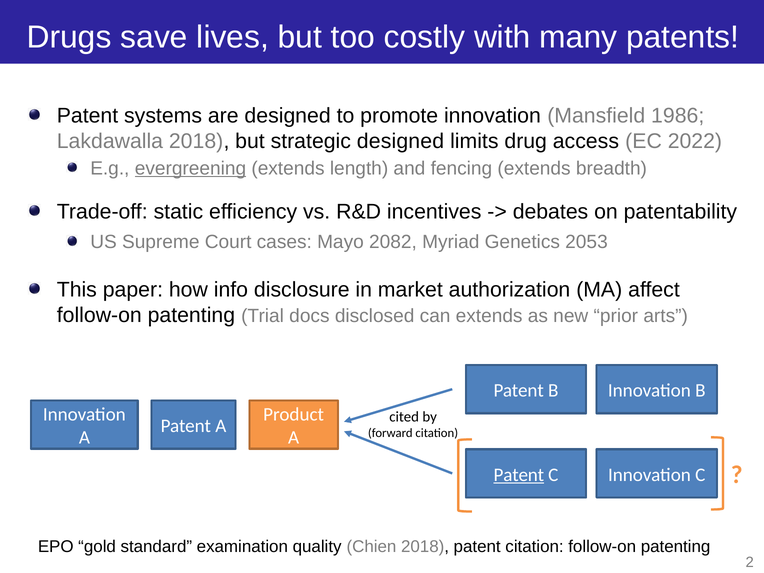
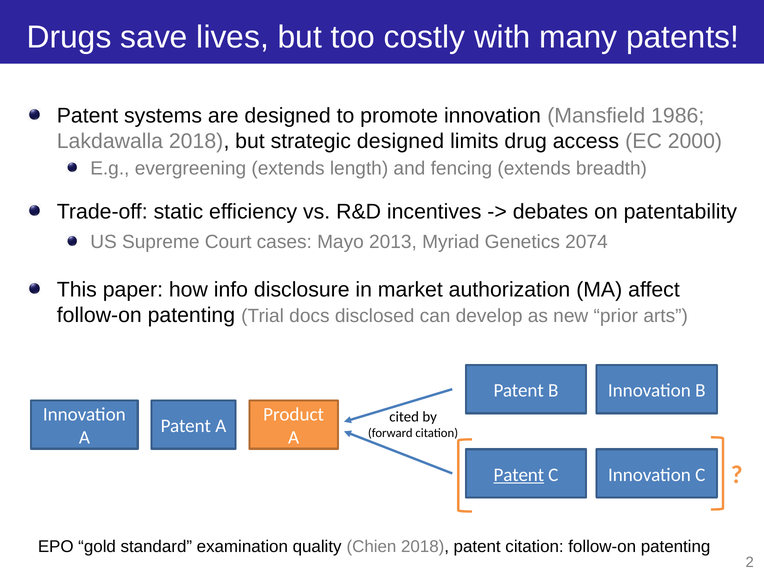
2022: 2022 -> 2000 (695, 141)
evergreening underline: present -> none (190, 168)
2082: 2082 -> 2013 (393, 242)
2053: 2053 -> 2074 (586, 242)
can extends: extends -> develop (489, 316)
